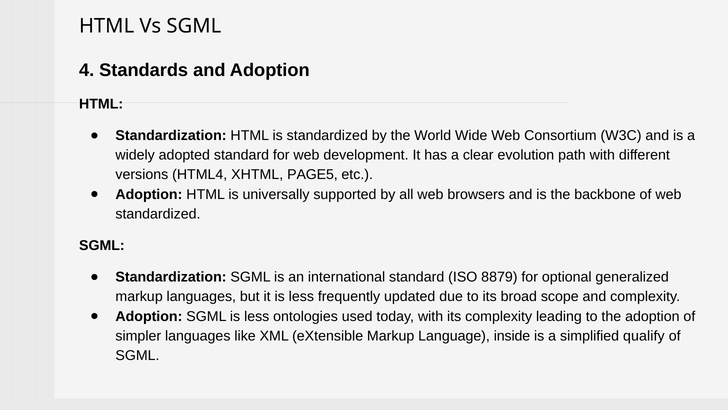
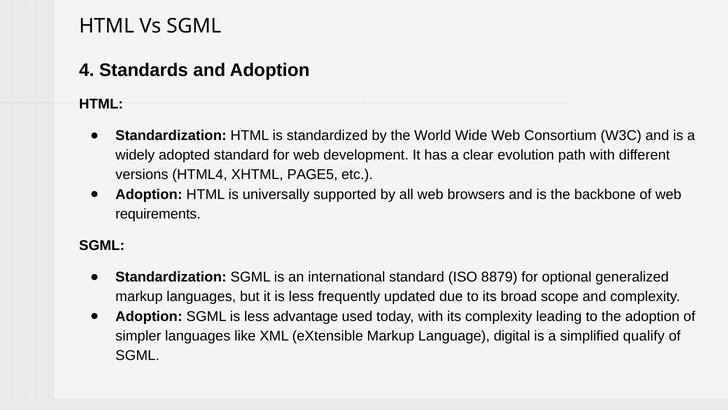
standardized: standardized -> requirements (158, 214)
ontologies: ontologies -> advantage (306, 316)
inside: inside -> digital (512, 335)
